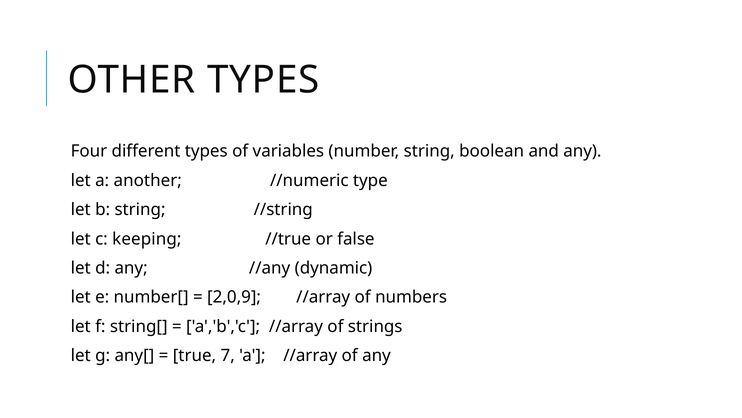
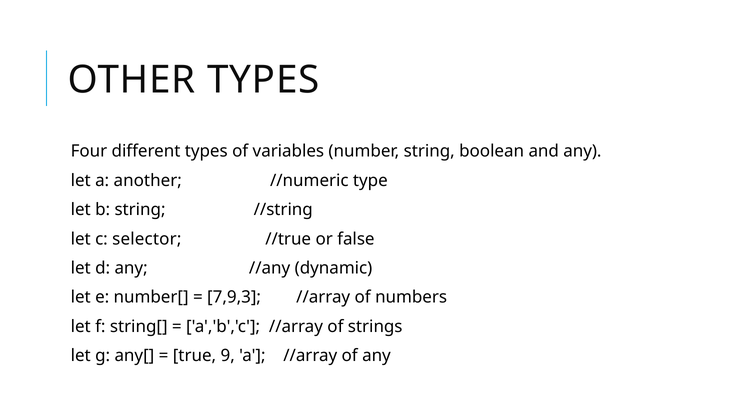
keeping: keeping -> selector (147, 239)
2,0,9: 2,0,9 -> 7,9,3 (234, 297)
7: 7 -> 9 (228, 355)
